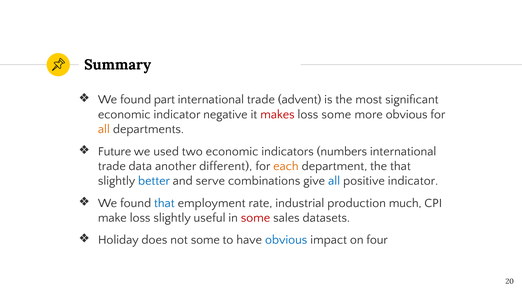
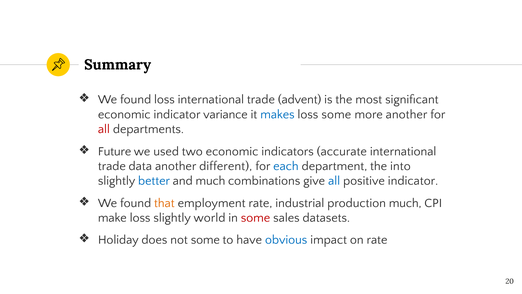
found part: part -> loss (164, 99)
negative: negative -> variance (225, 114)
makes colour: red -> blue (277, 114)
more obvious: obvious -> another (407, 114)
all colour: orange -> red (104, 129)
numbers: numbers -> accurate (342, 151)
each colour: orange -> blue (286, 166)
the that: that -> into (400, 166)
and serve: serve -> much (210, 181)
that colour: blue -> orange (164, 203)
useful: useful -> world (210, 218)
on four: four -> rate (377, 240)
